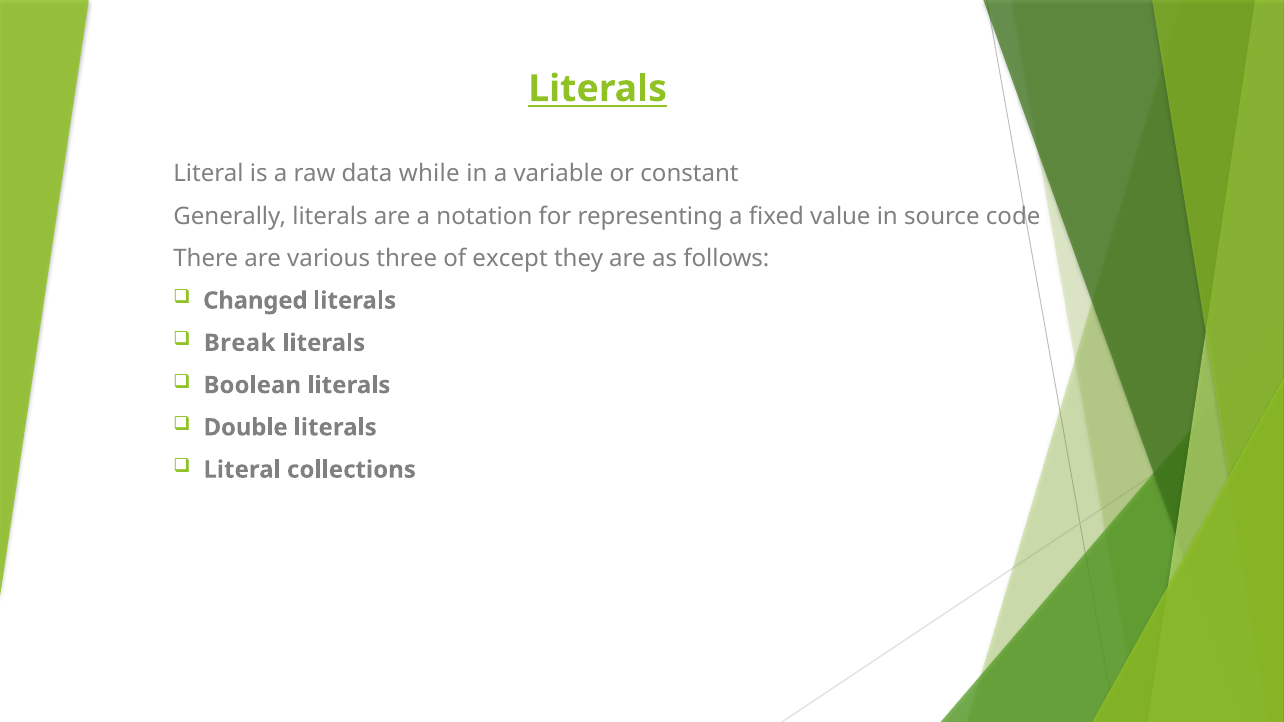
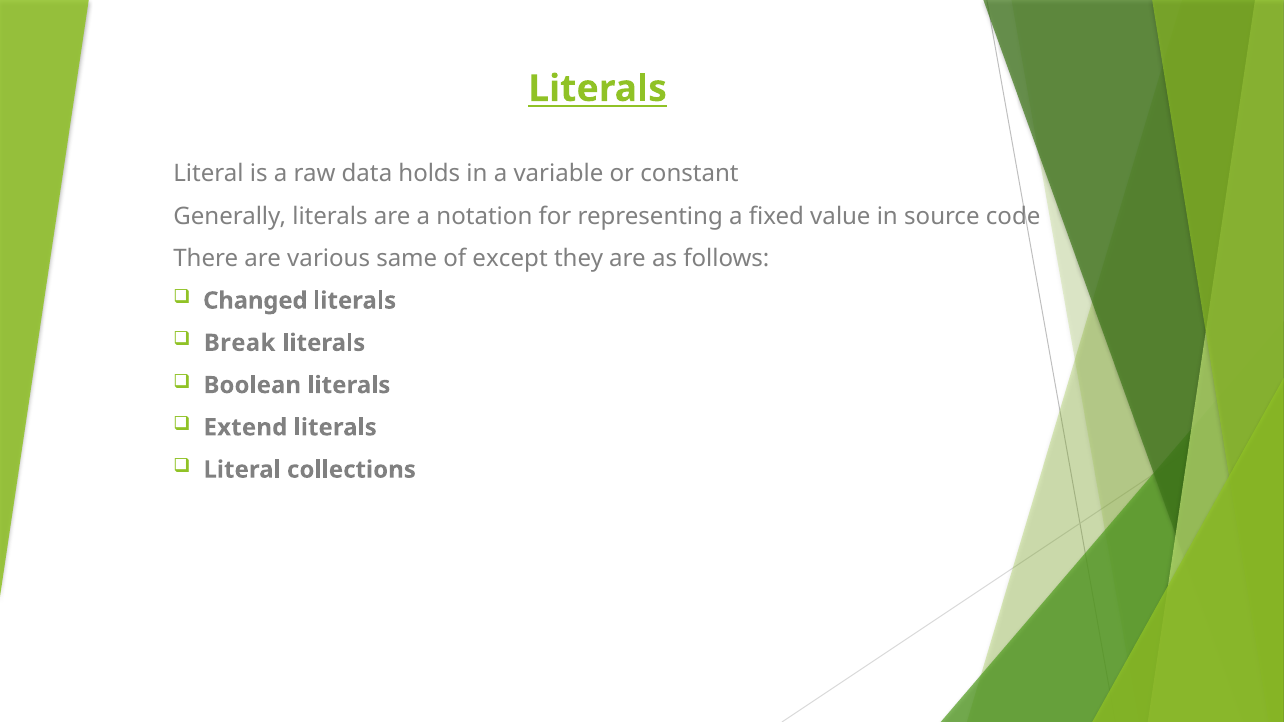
while: while -> holds (429, 174)
three: three -> same (407, 259)
Double: Double -> Extend (245, 428)
